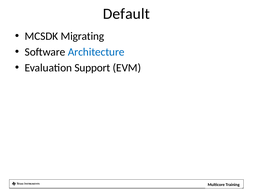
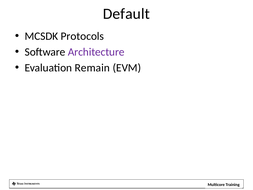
Migrating: Migrating -> Protocols (82, 36)
Architecture colour: blue -> purple (96, 52)
Support: Support -> Remain (92, 68)
